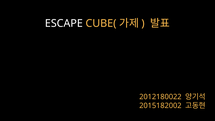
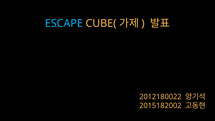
ESCAPE colour: white -> light blue (64, 23)
